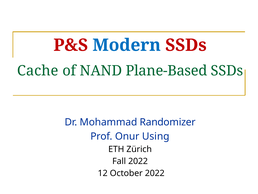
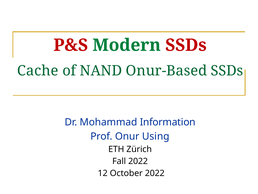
Modern colour: blue -> green (127, 45)
Plane-Based: Plane-Based -> Onur-Based (166, 71)
Randomizer: Randomizer -> Information (168, 122)
